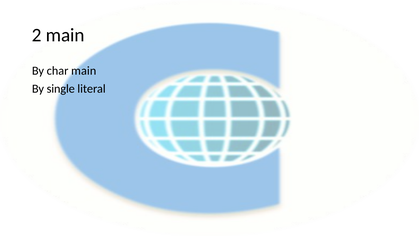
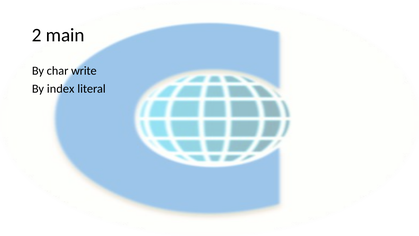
char main: main -> write (84, 71)
single: single -> index (61, 89)
